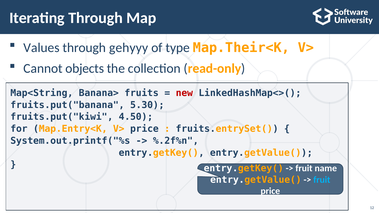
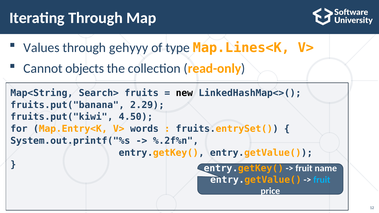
Map.Their<K: Map.Their<K -> Map.Lines<K (241, 48)
Banana>: Banana> -> Search> (99, 93)
new colour: red -> black (184, 93)
5.30: 5.30 -> 2.29 (147, 105)
V> price: price -> words (144, 129)
